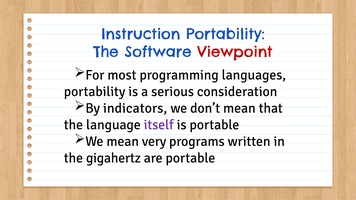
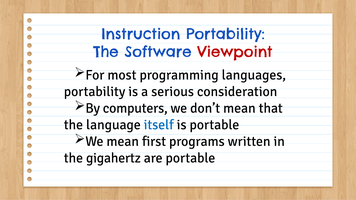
indicators: indicators -> computers (135, 108)
itself colour: purple -> blue (159, 125)
very: very -> first (154, 141)
